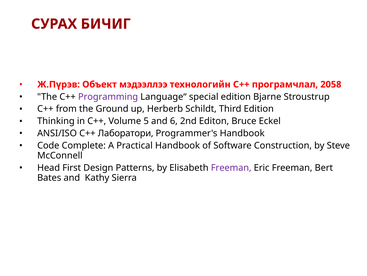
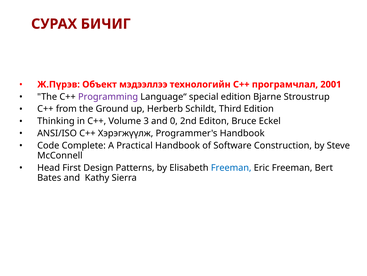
2058: 2058 -> 2001 (331, 84)
5: 5 -> 3 (146, 121)
6: 6 -> 0 (174, 121)
Лаборатори: Лаборатори -> Хэрэгжүүлж (126, 133)
Freeman colour: purple -> blue (231, 167)
